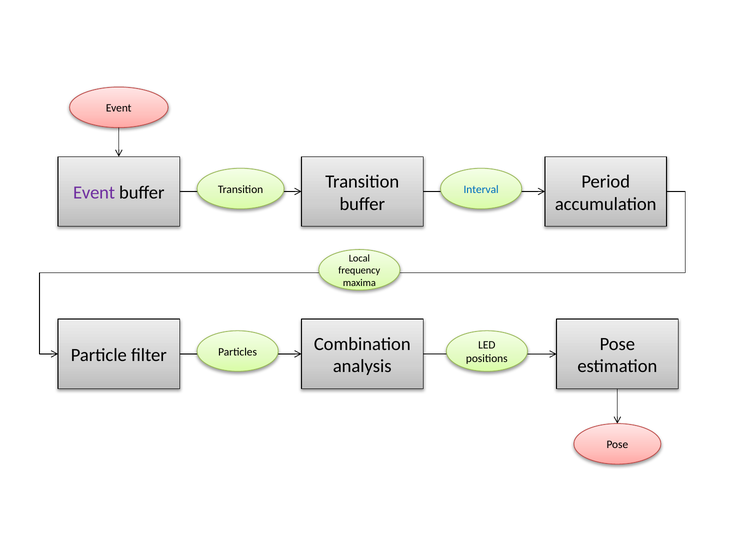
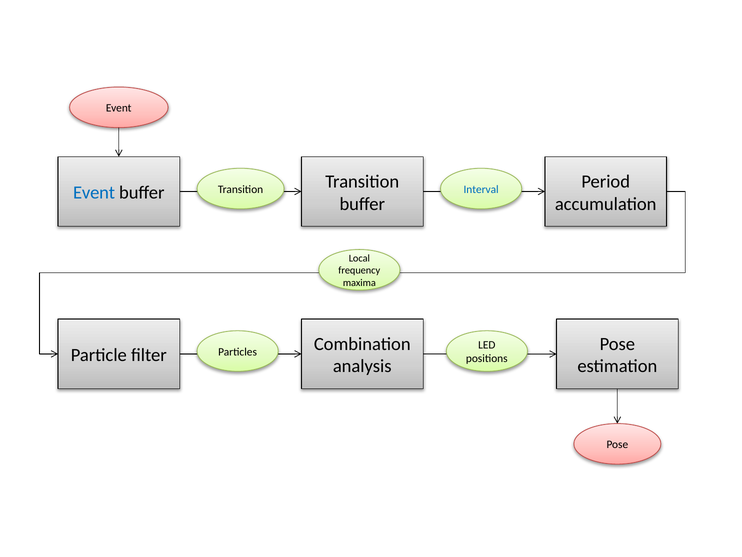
Event colour: purple -> blue (94, 193)
